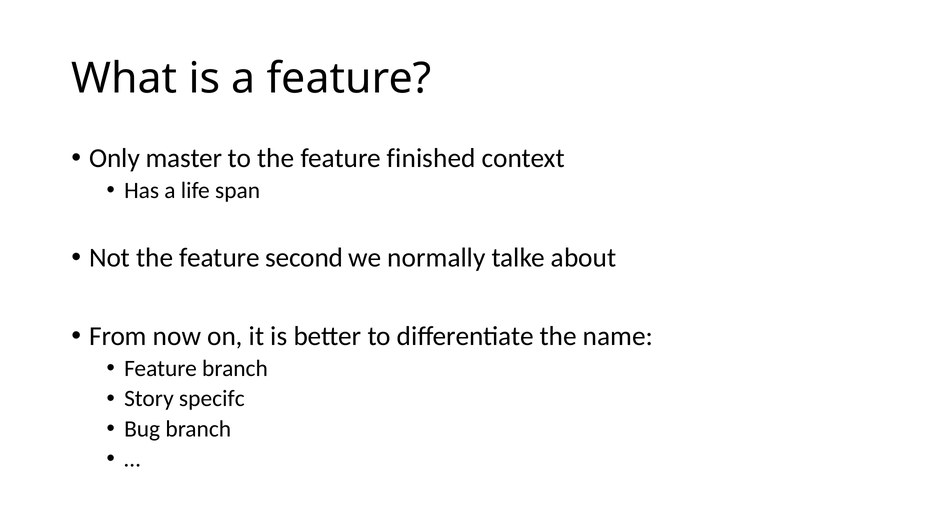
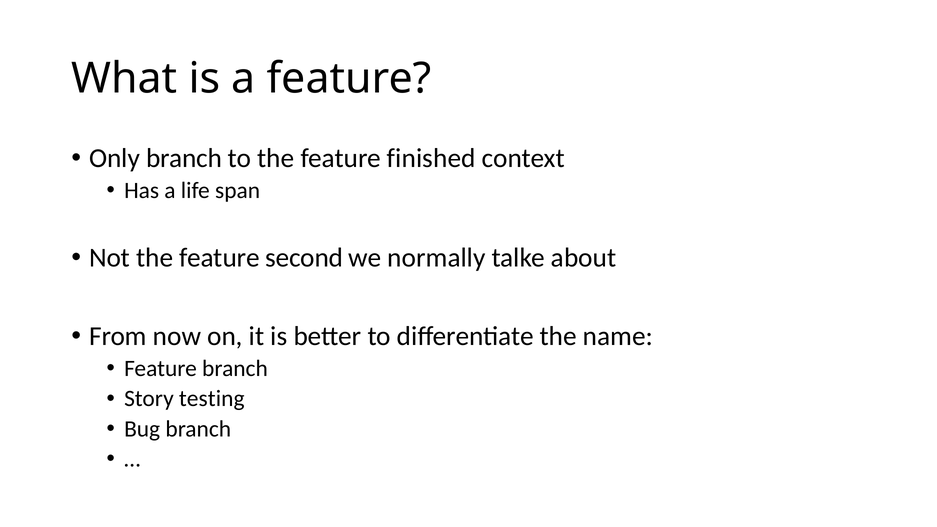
Only master: master -> branch (184, 158)
specifc: specifc -> testing (212, 399)
